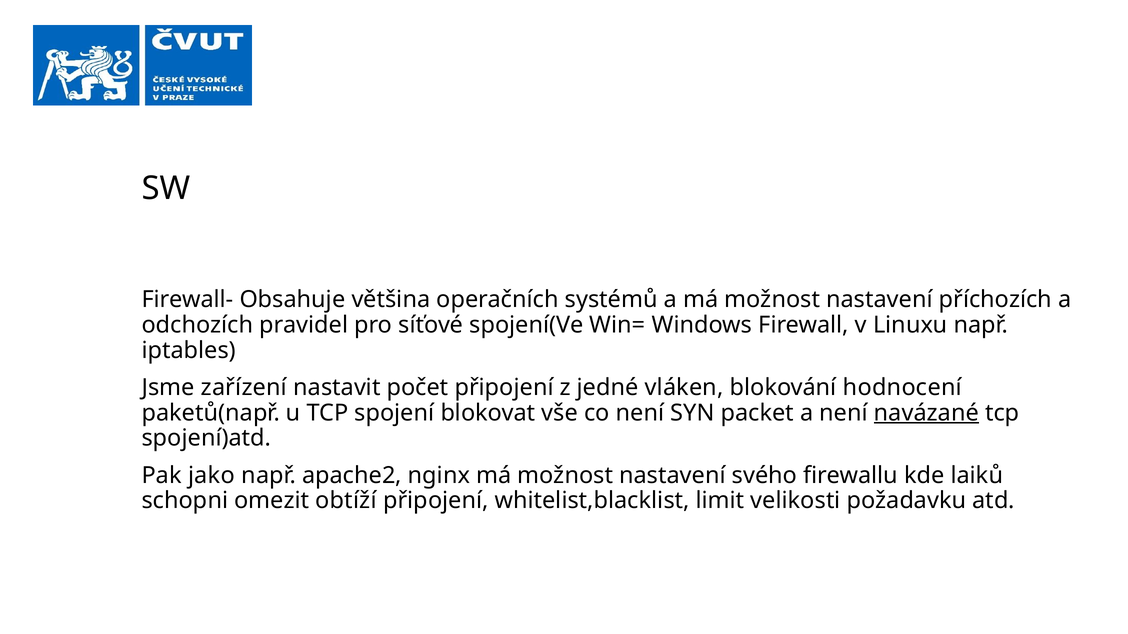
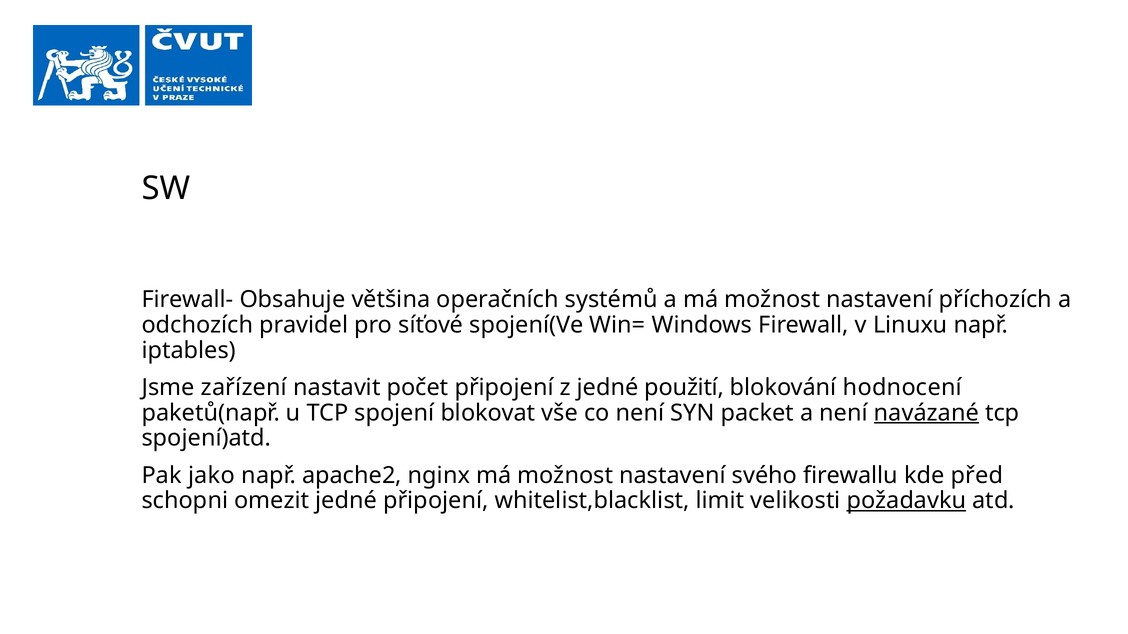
vláken: vláken -> použití (684, 388)
laiků: laiků -> před (977, 476)
omezit obtíží: obtíží -> jedné (346, 501)
požadavku underline: none -> present (906, 501)
